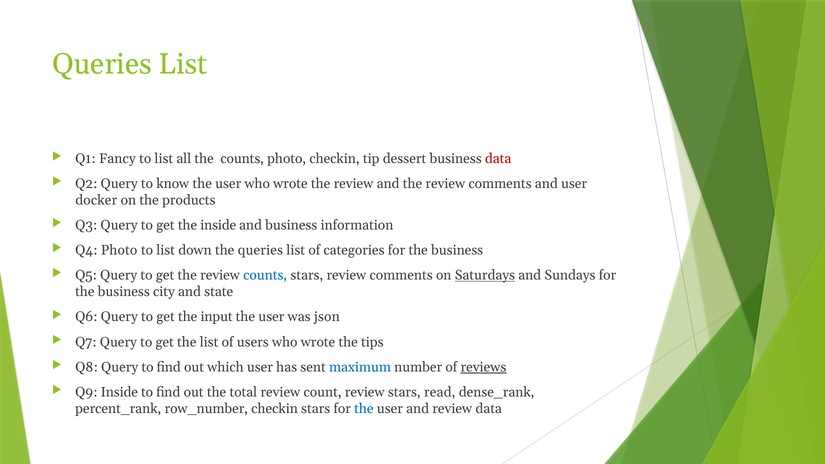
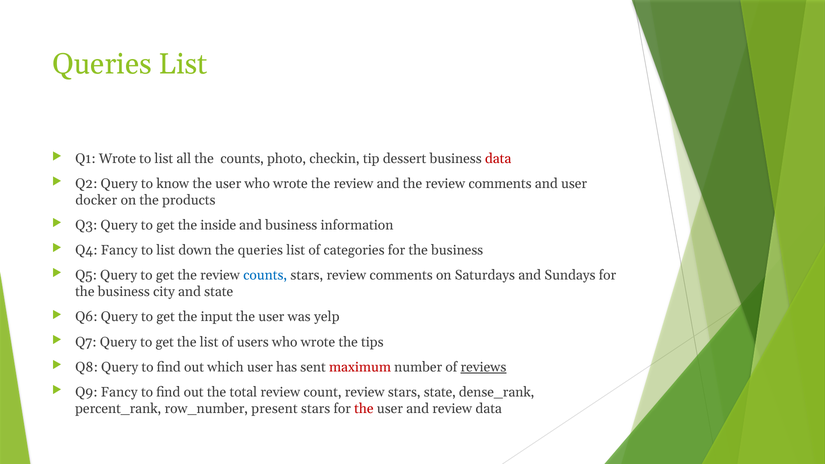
Q1 Fancy: Fancy -> Wrote (117, 159)
Q4 Photo: Photo -> Fancy (119, 250)
Saturdays underline: present -> none (485, 275)
json: json -> yelp (327, 317)
maximum colour: blue -> red (360, 367)
Q9 Inside: Inside -> Fancy (119, 392)
stars read: read -> state (440, 392)
row_number checkin: checkin -> present (275, 409)
the colour: blue -> red (364, 409)
